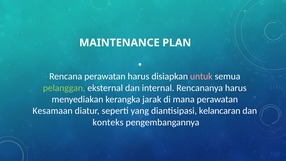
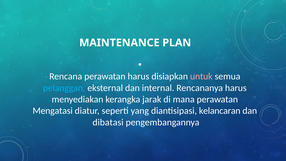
pelanggan colour: light green -> light blue (64, 88)
Kesamaan: Kesamaan -> Mengatasi (53, 111)
konteks: konteks -> dibatasi (108, 122)
